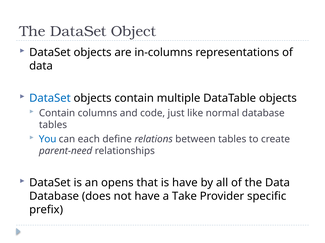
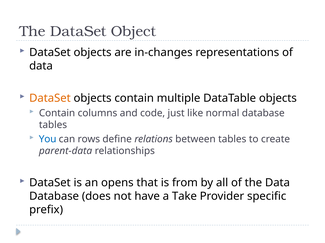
in-columns: in-columns -> in-changes (164, 52)
DataSet colour: blue -> orange (50, 99)
each: each -> rows (89, 139)
parent-need: parent-need -> parent-data (66, 151)
is have: have -> from (185, 183)
